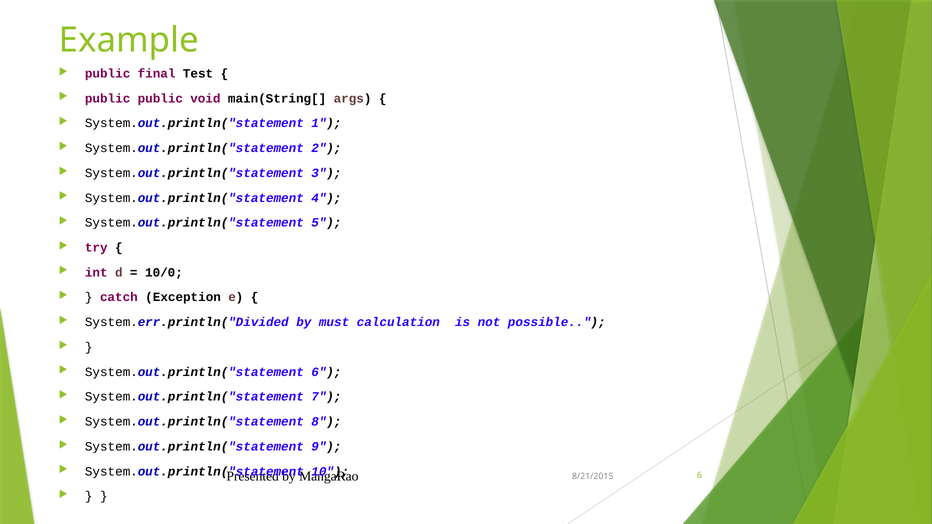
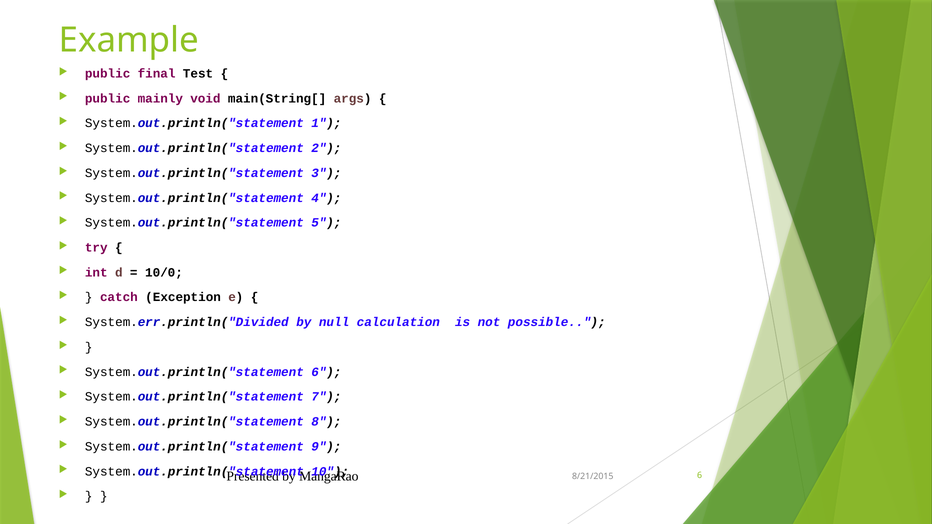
public public: public -> mainly (160, 98)
must: must -> null (334, 322)
